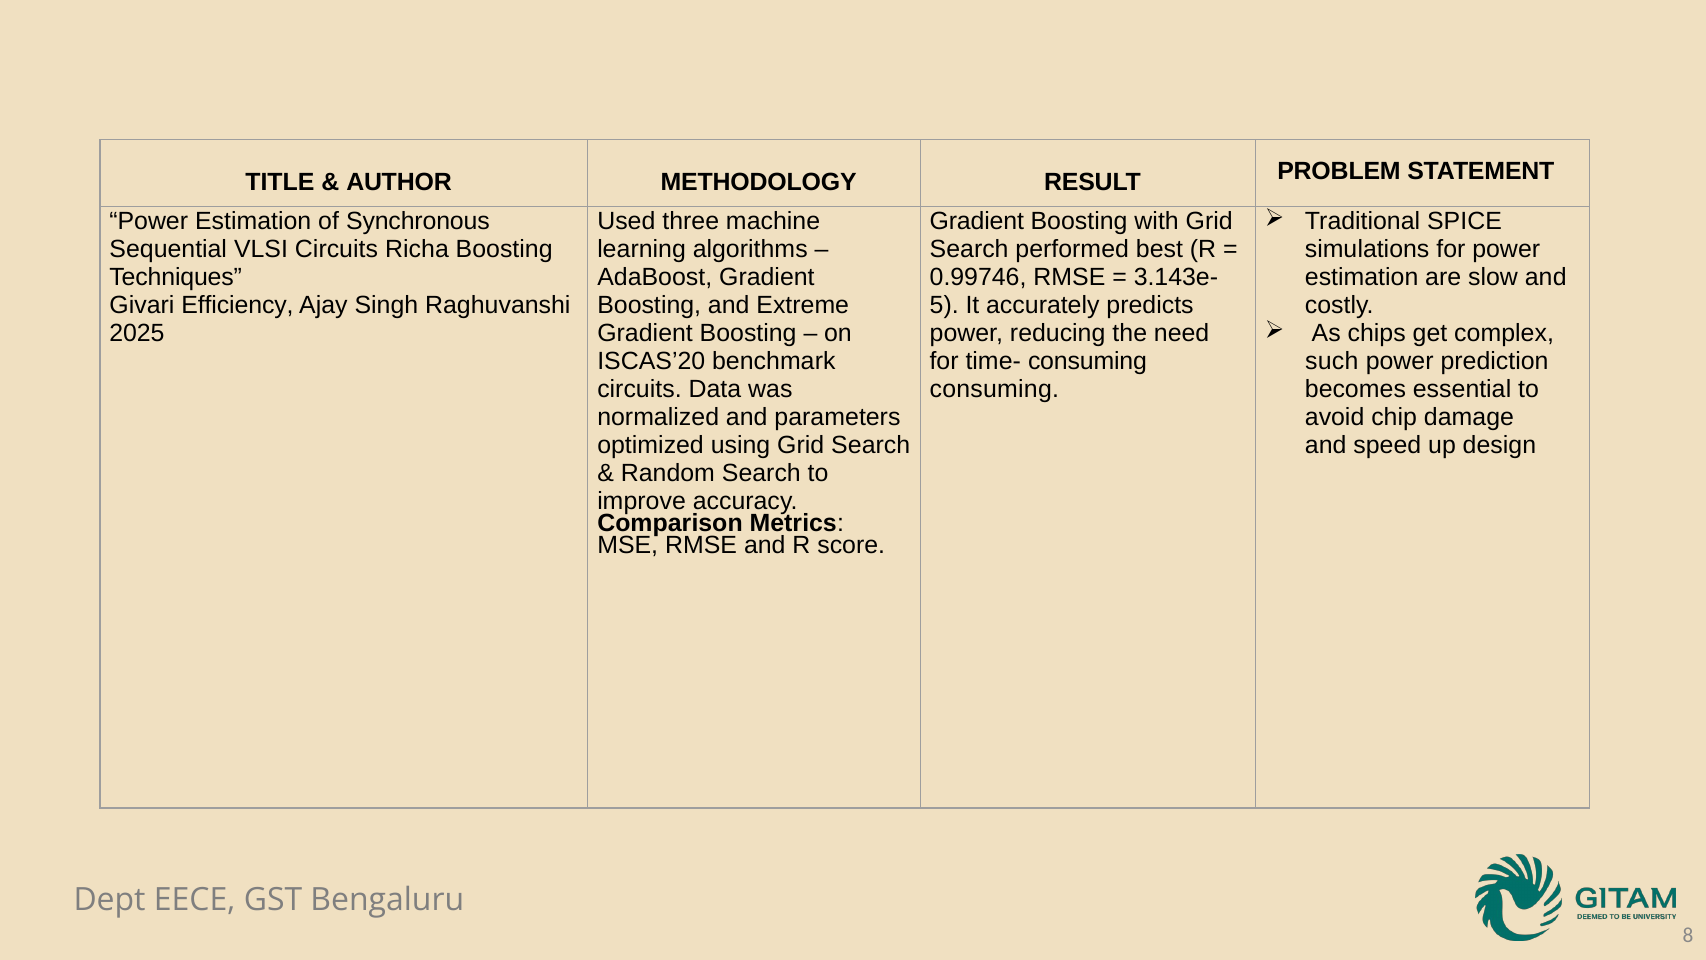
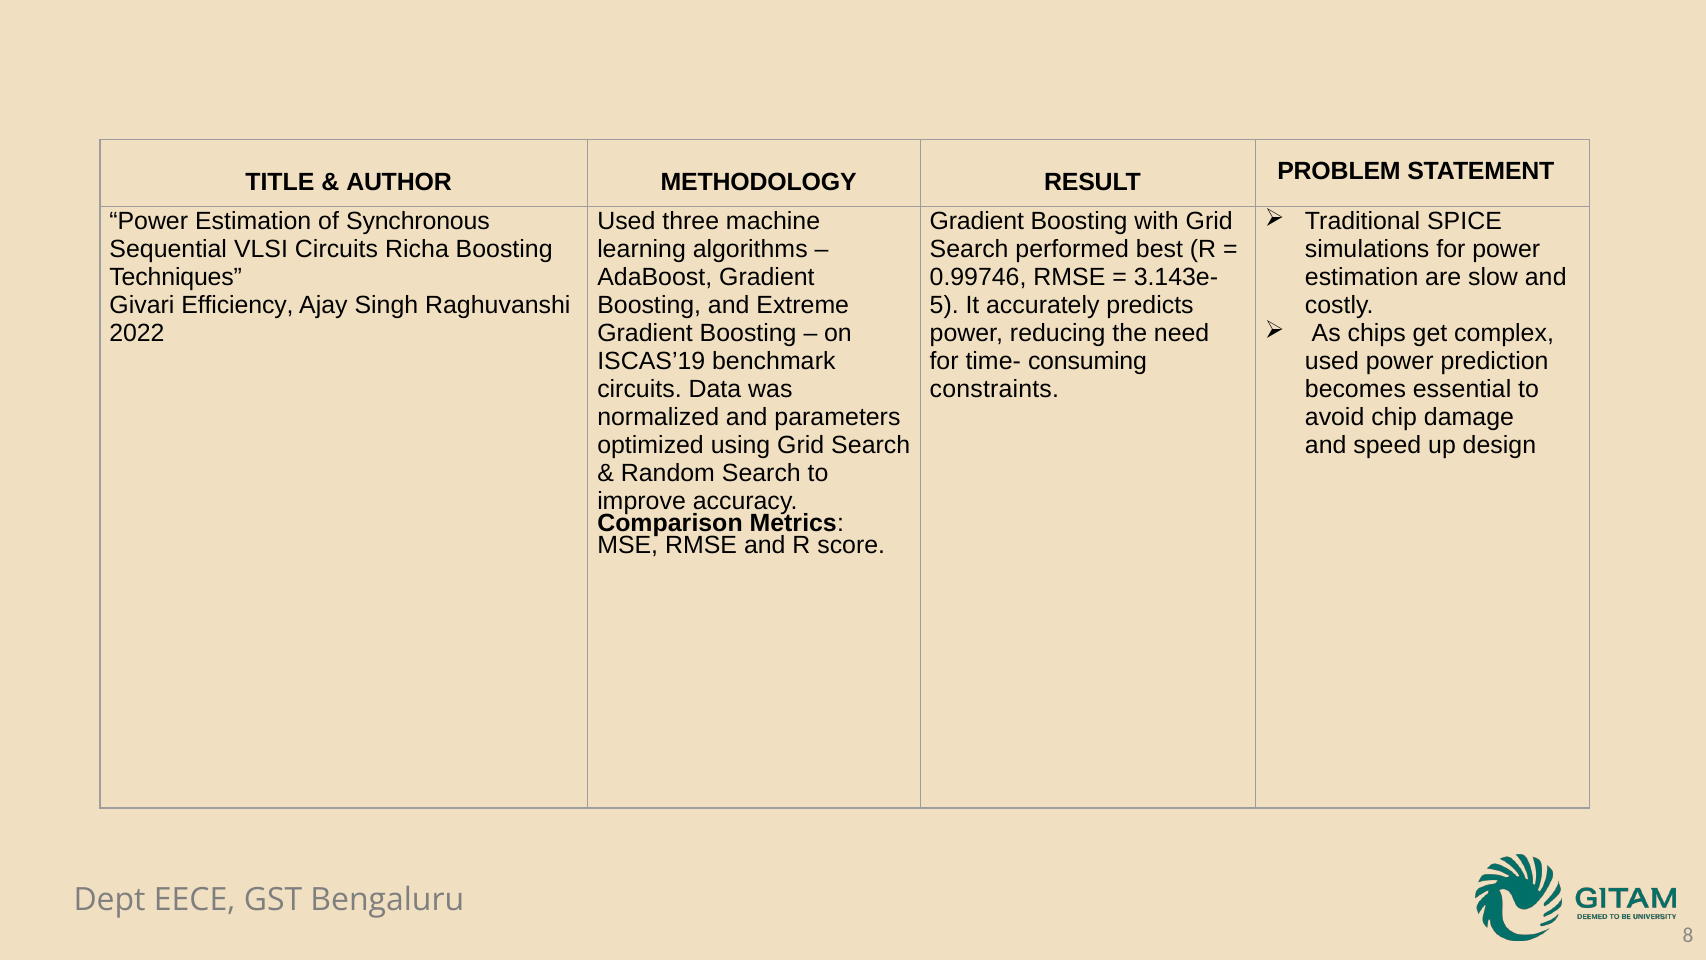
2025: 2025 -> 2022 (137, 333)
ISCAS’20: ISCAS’20 -> ISCAS’19 (651, 361)
such: such -> used (1332, 361)
consuming: consuming -> constraints (994, 389)
